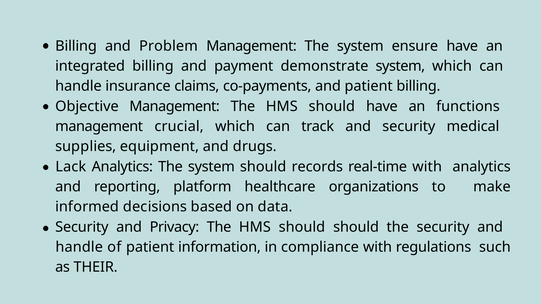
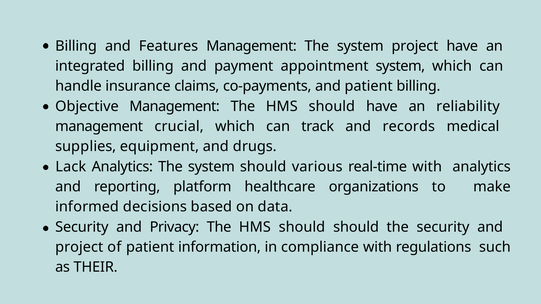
Problem: Problem -> Features (169, 46)
system ensure: ensure -> project (415, 46)
demonstrate: demonstrate -> appointment (325, 66)
functions: functions -> reliability (468, 106)
and security: security -> records (409, 127)
records: records -> various (317, 167)
handle: handle -> project (79, 247)
